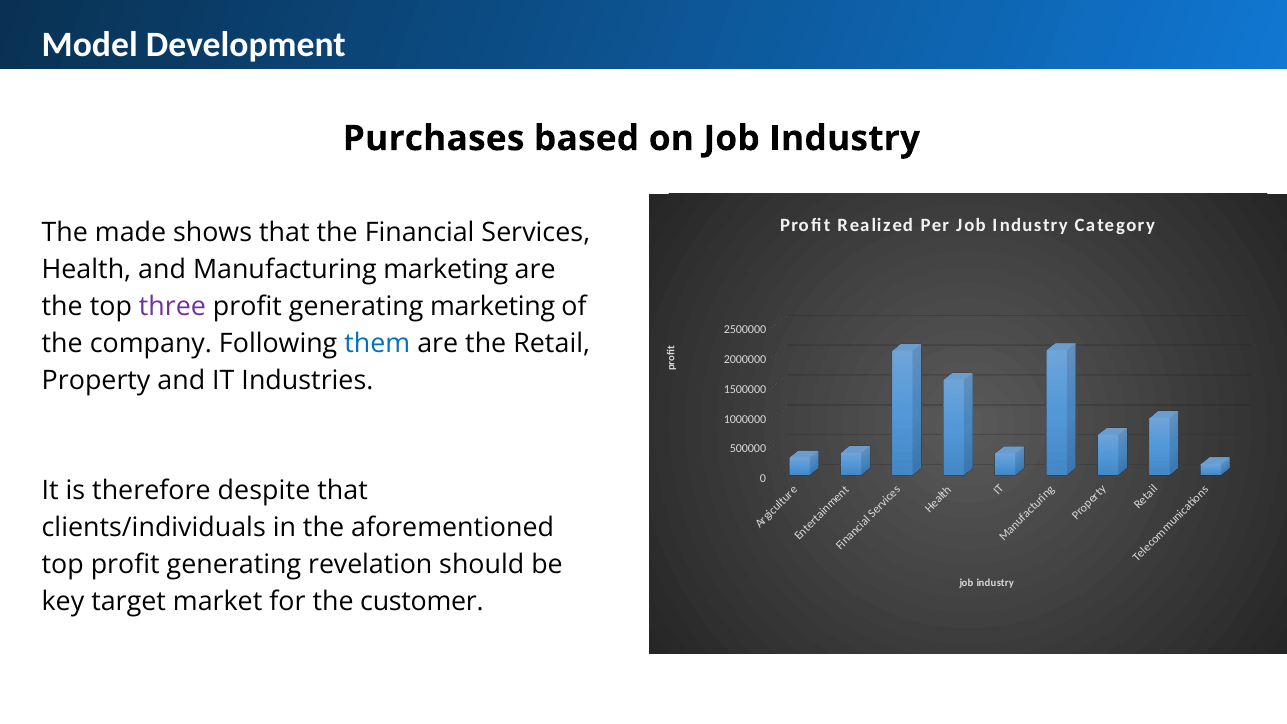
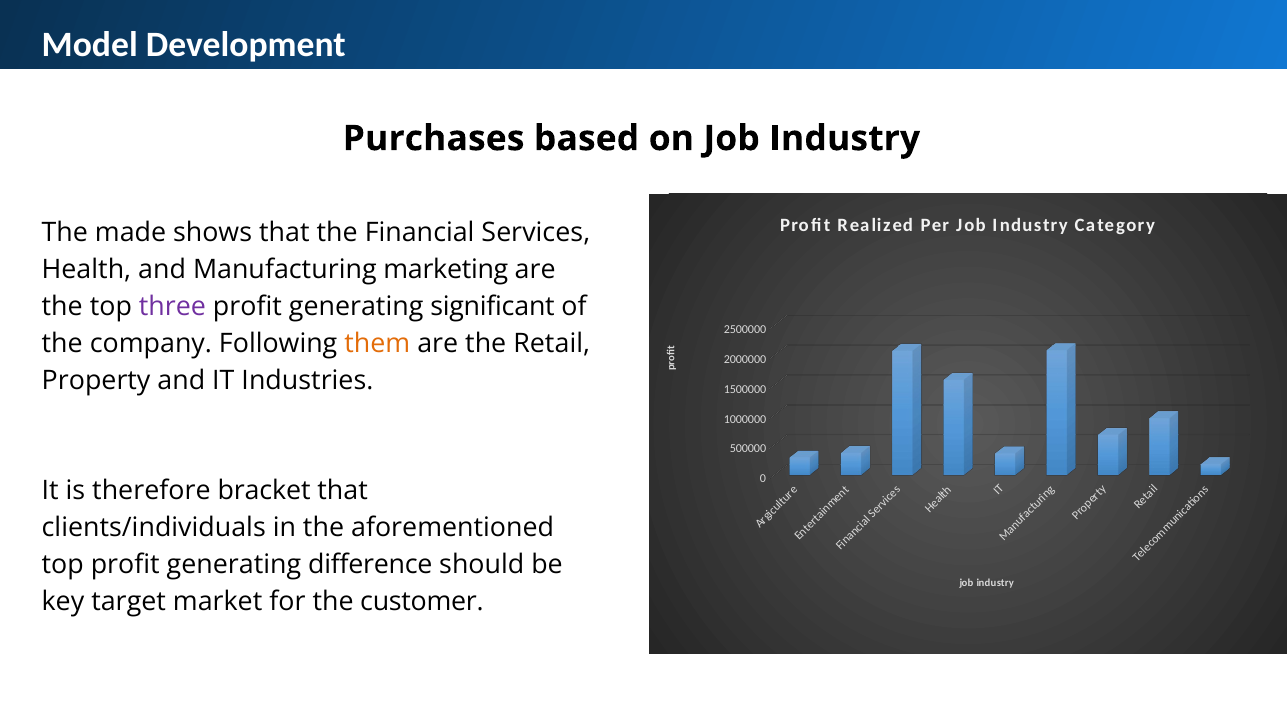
generating marketing: marketing -> significant (493, 307)
them colour: blue -> orange (377, 344)
despite: despite -> bracket (264, 491)
revelation: revelation -> difference (370, 565)
